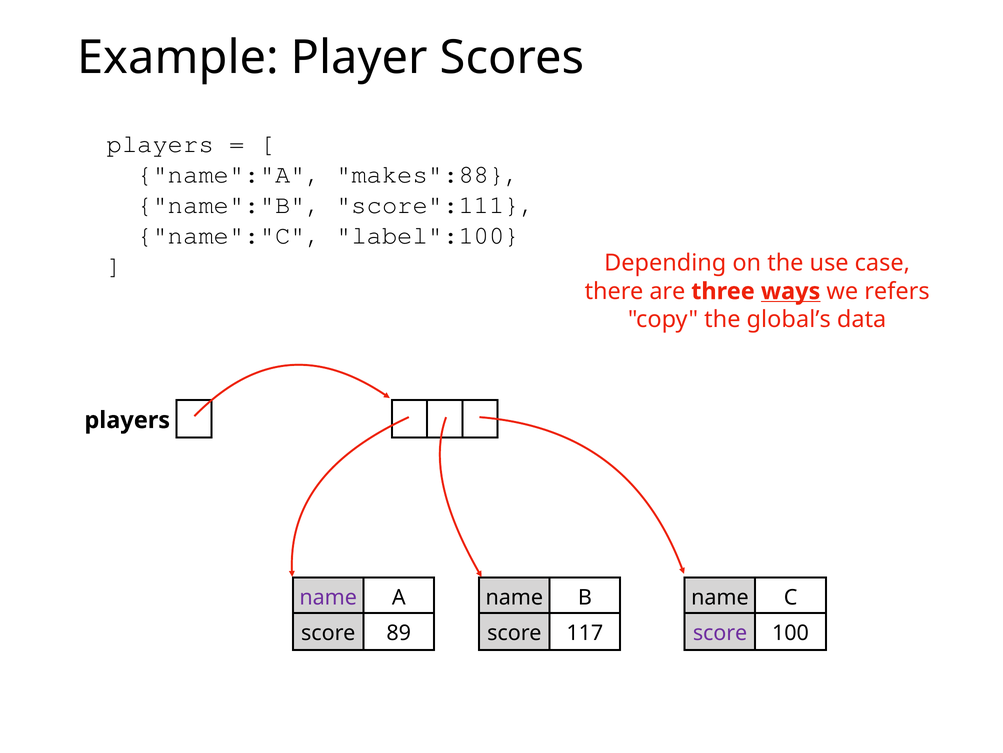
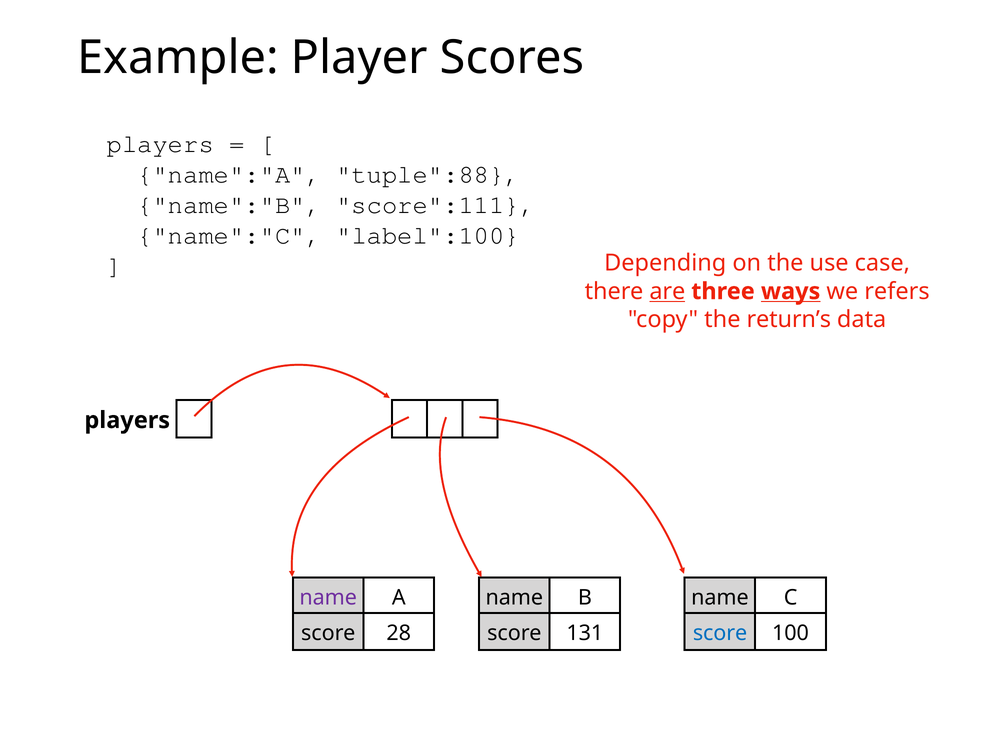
makes":88: makes":88 -> tuple":88 (428, 174)
are underline: none -> present (667, 291)
global’s: global’s -> return’s (789, 319)
89: 89 -> 28 (399, 632)
117: 117 -> 131 (585, 632)
score colour: purple -> blue (720, 632)
